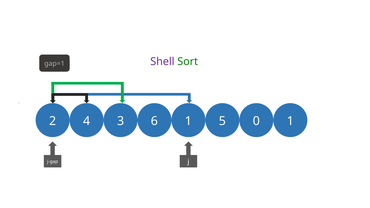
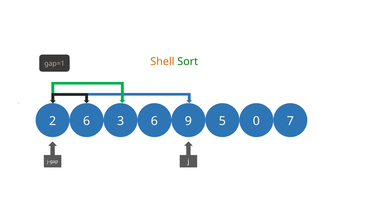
Shell colour: purple -> orange (162, 62)
2 4: 4 -> 6 (87, 121)
6 1: 1 -> 9 (188, 121)
0 1: 1 -> 7 (290, 121)
